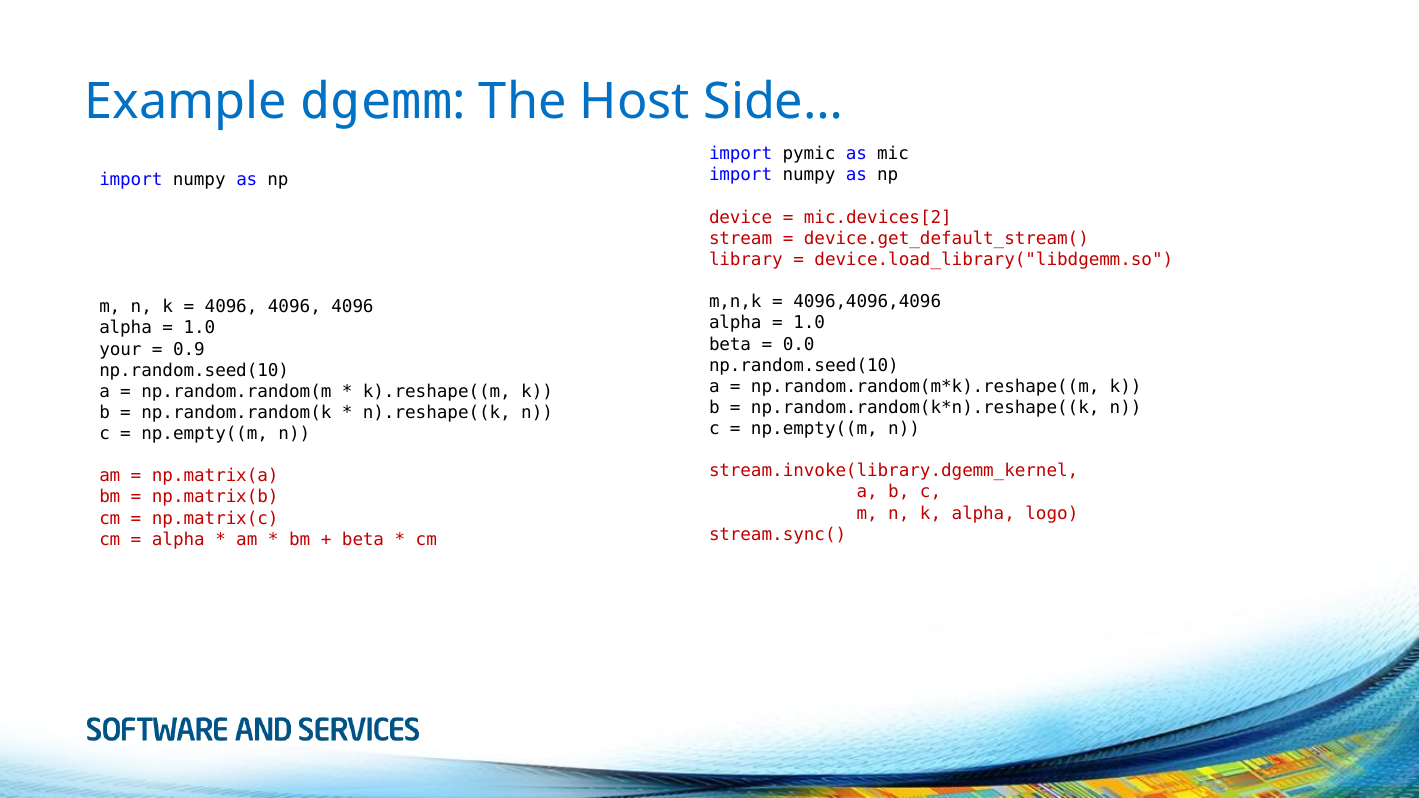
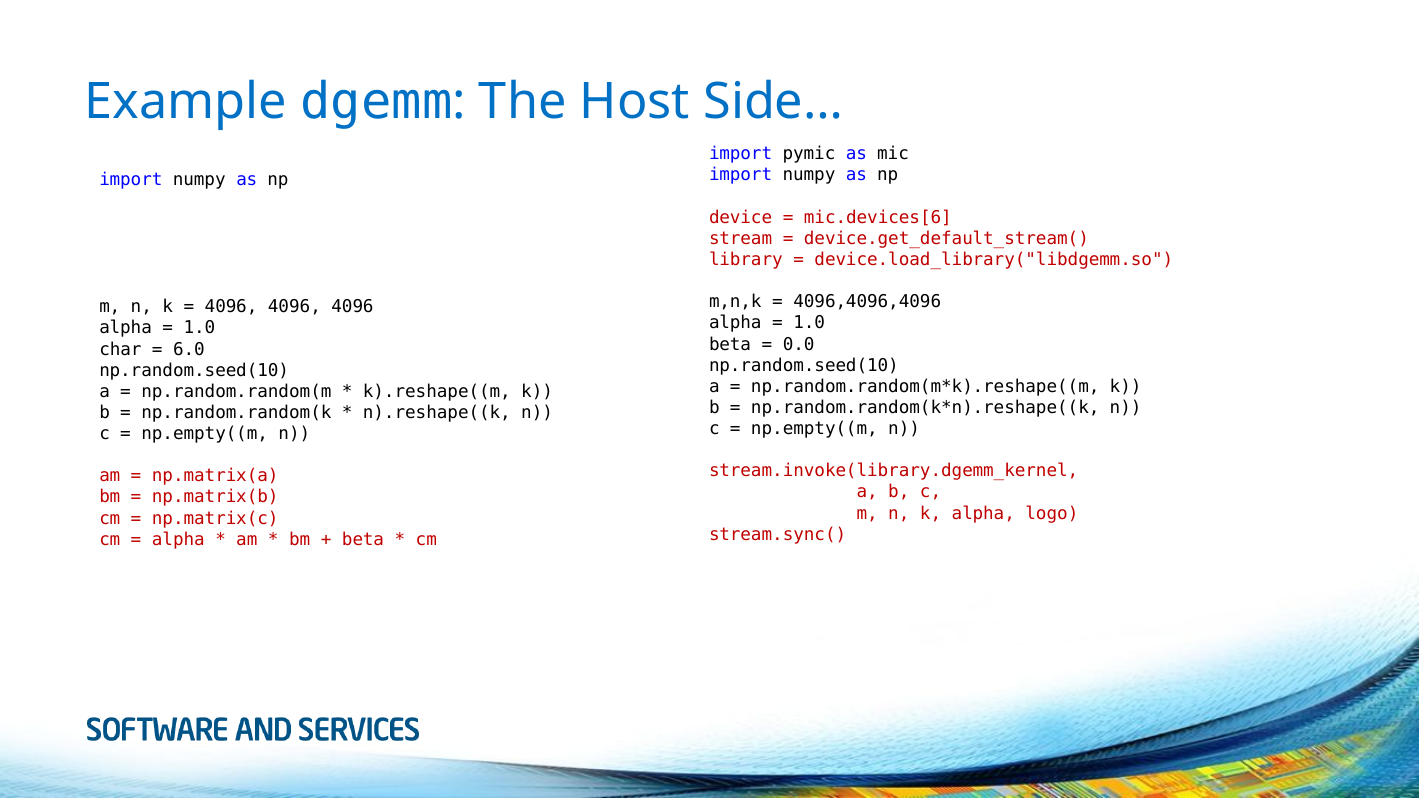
mic.devices[2: mic.devices[2 -> mic.devices[6 (878, 217)
your: your -> char (120, 349)
0.9: 0.9 -> 6.0 (189, 349)
